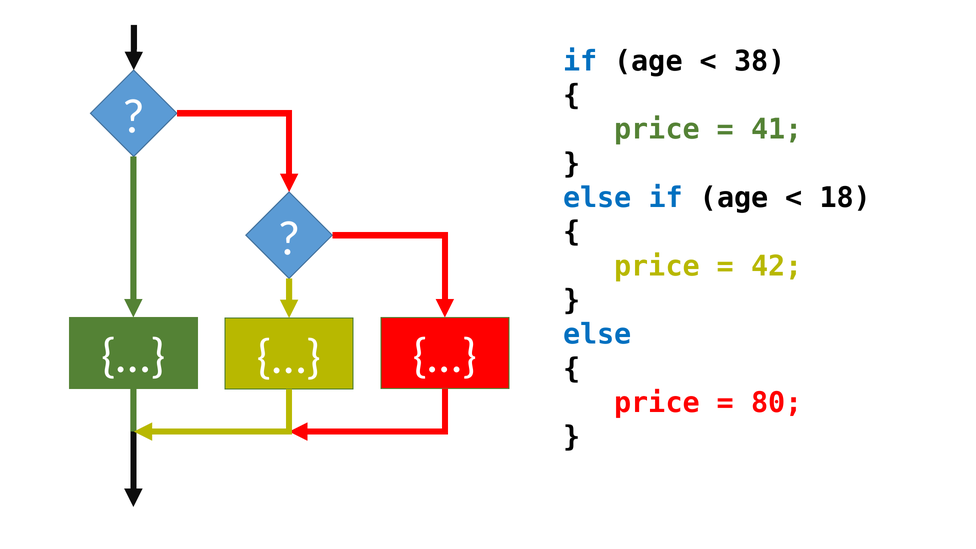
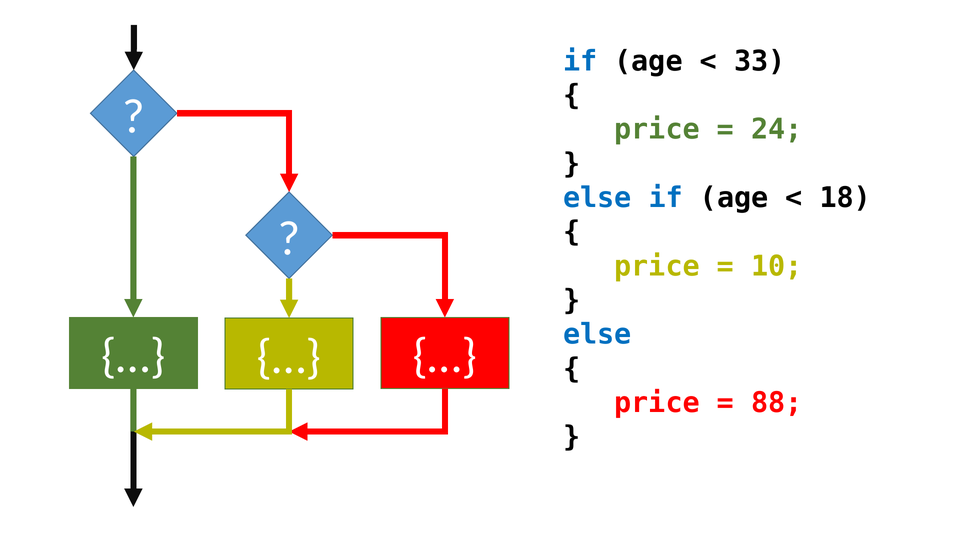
38: 38 -> 33 (760, 61)
41: 41 -> 24 (777, 129)
42: 42 -> 10 (777, 266)
80: 80 -> 88 (777, 403)
